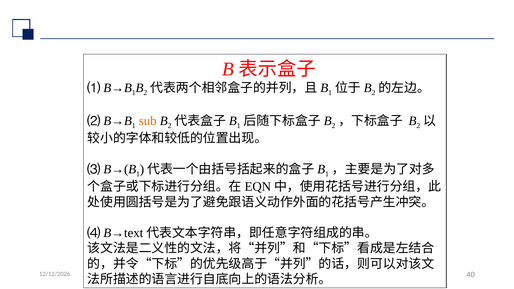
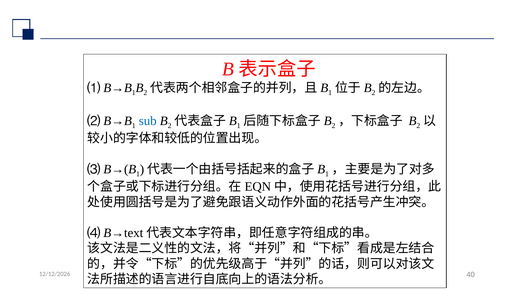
sub colour: orange -> blue (148, 121)
